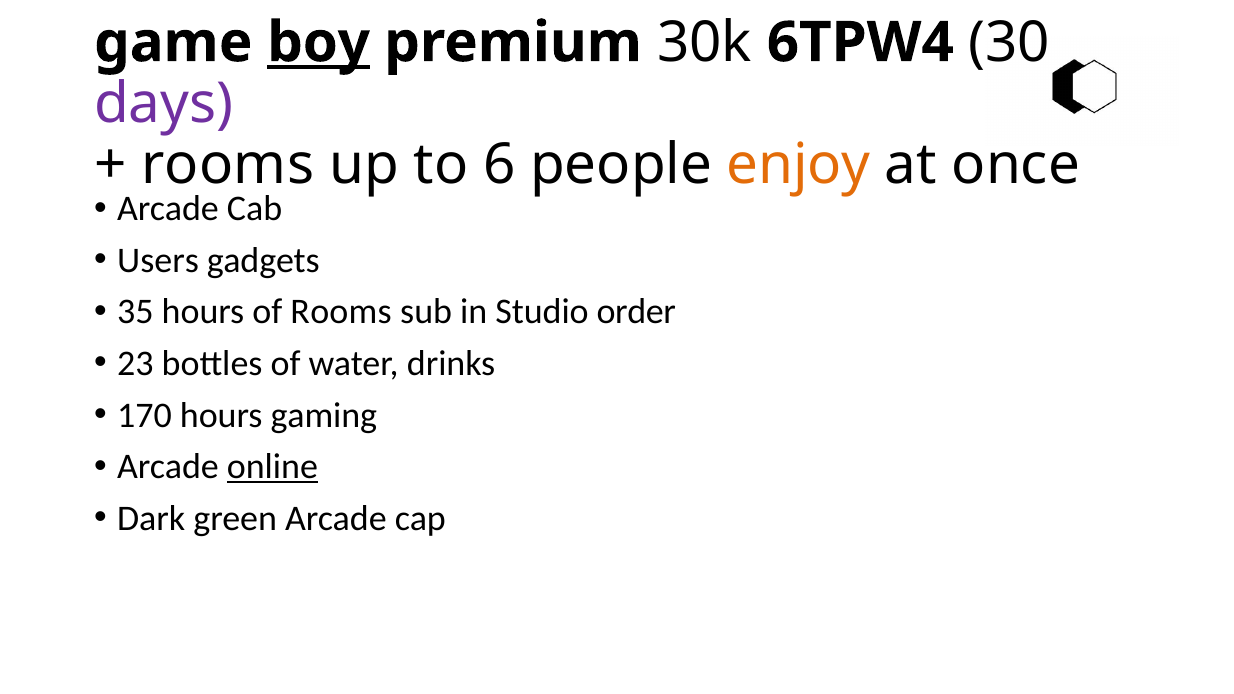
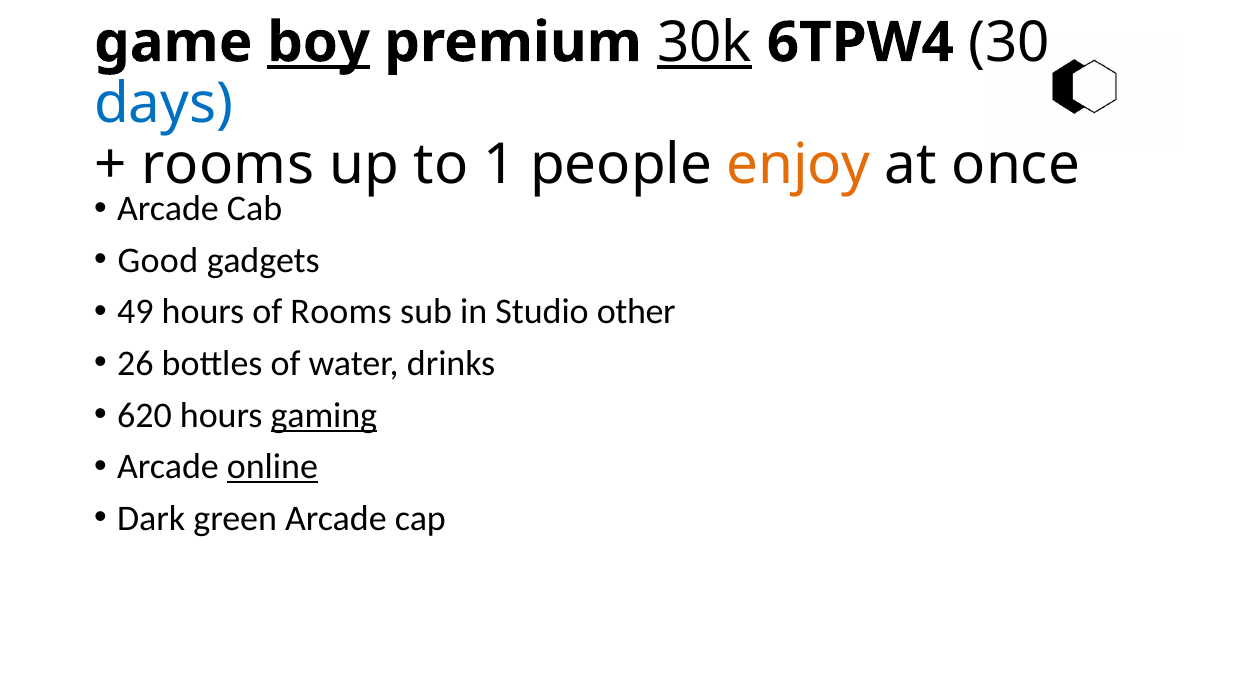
30k underline: none -> present (705, 43)
days colour: purple -> blue (164, 104)
6: 6 -> 1 (499, 165)
Users: Users -> Good (158, 260)
35: 35 -> 49 (135, 312)
order: order -> other (636, 312)
23: 23 -> 26 (135, 364)
170: 170 -> 620 (145, 415)
gaming underline: none -> present (324, 415)
